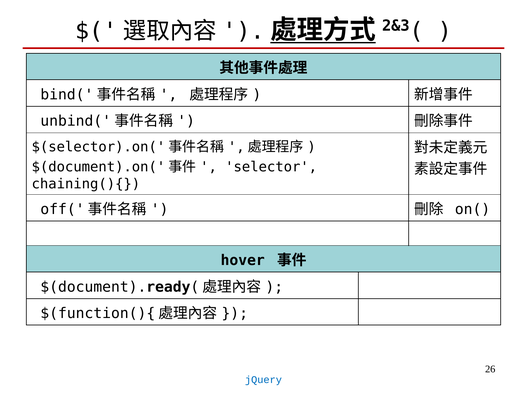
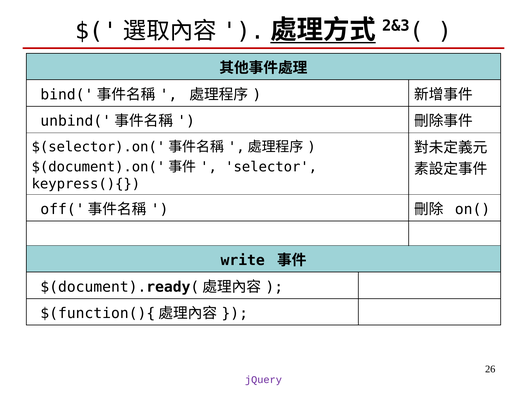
chaining(){: chaining(){ -> keypress(){ (86, 184)
hover: hover -> write (243, 261)
jQuery colour: blue -> purple (263, 380)
